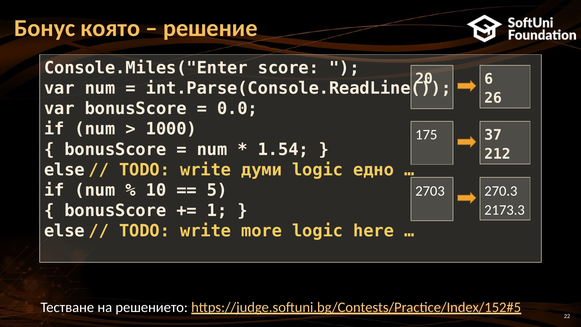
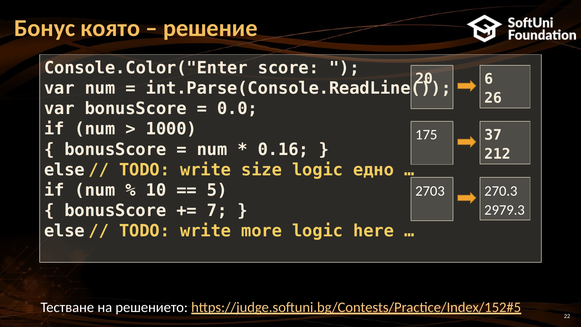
Console.Miles("Enter: Console.Miles("Enter -> Console.Color("Enter (146, 68)
1.54: 1.54 -> 0.16 (283, 149)
думи: думи -> size (262, 170)
1: 1 -> 7 (217, 210)
2173.3: 2173.3 -> 2979.3 (505, 210)
